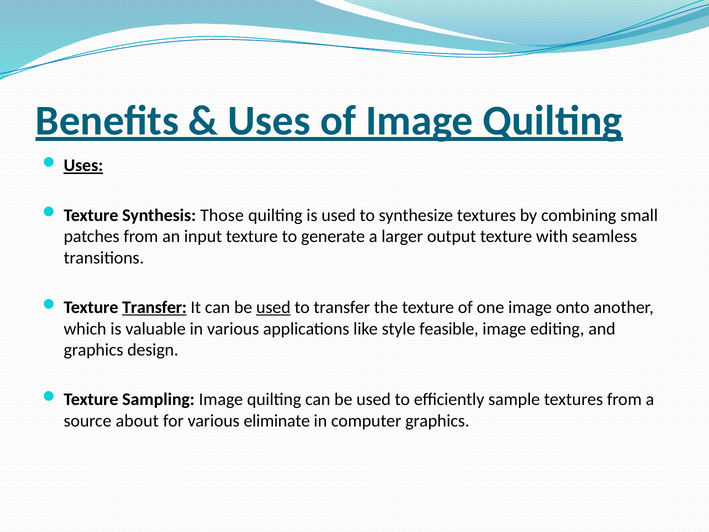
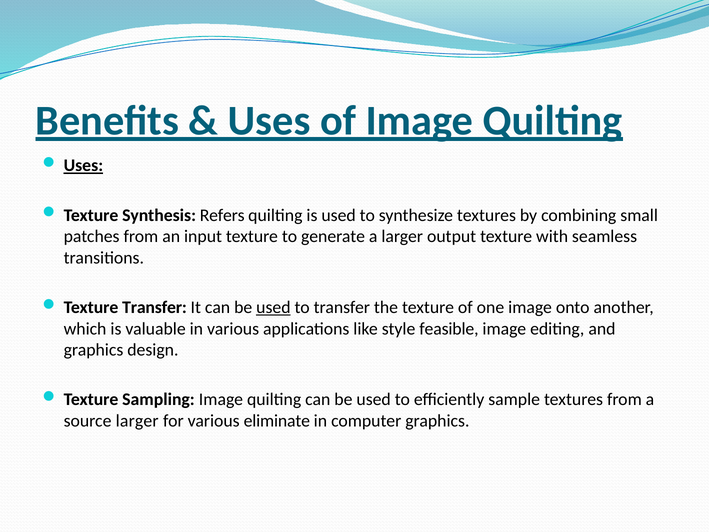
Those: Those -> Refers (222, 215)
Transfer underline: present -> none (155, 307)
source about: about -> larger (137, 421)
